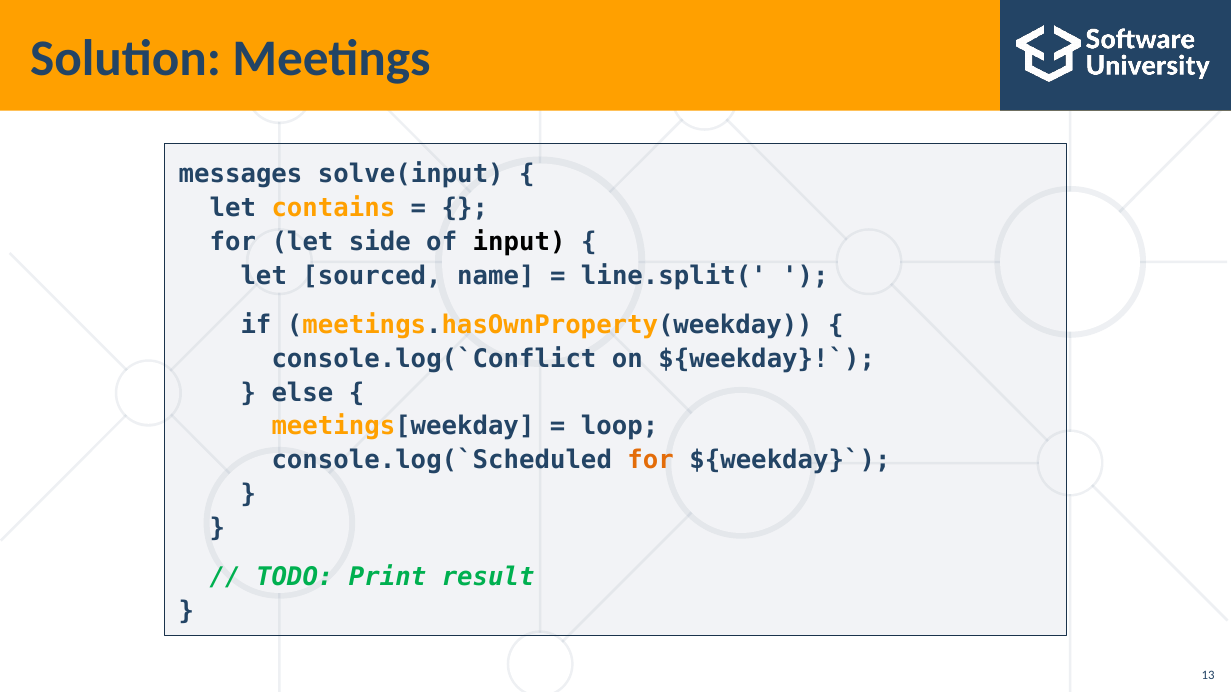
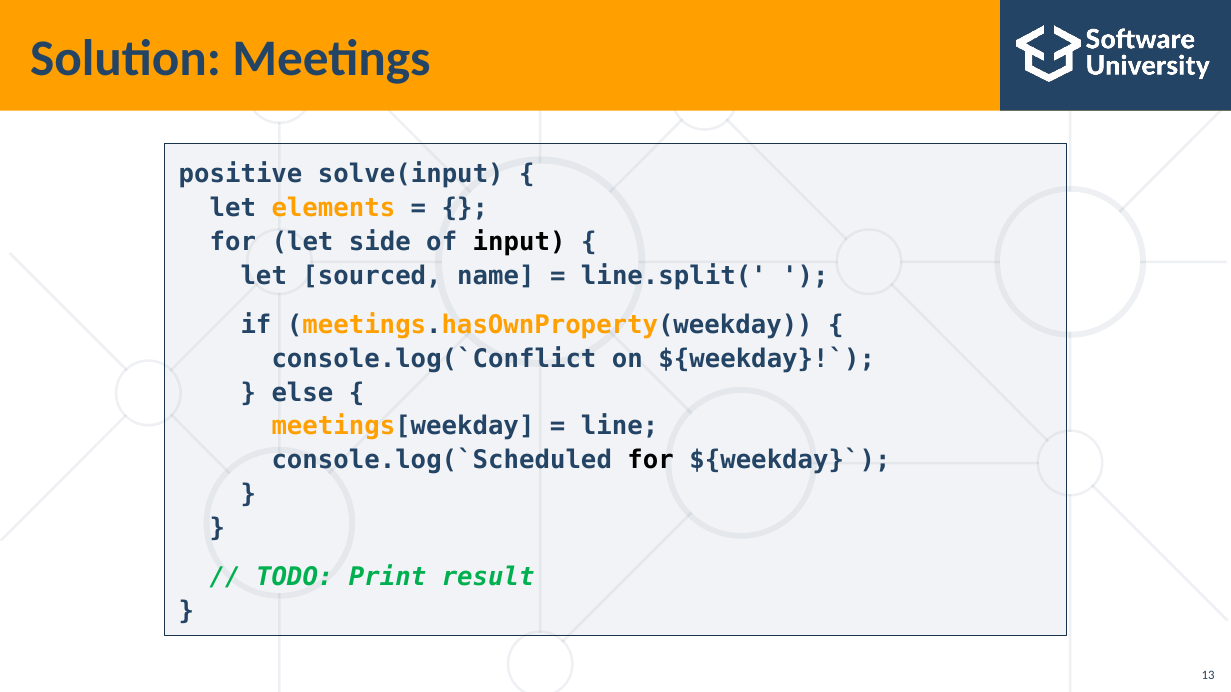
messages: messages -> positive (241, 174)
contains: contains -> elements (333, 208)
loop: loop -> line (620, 427)
for colour: orange -> black (651, 461)
